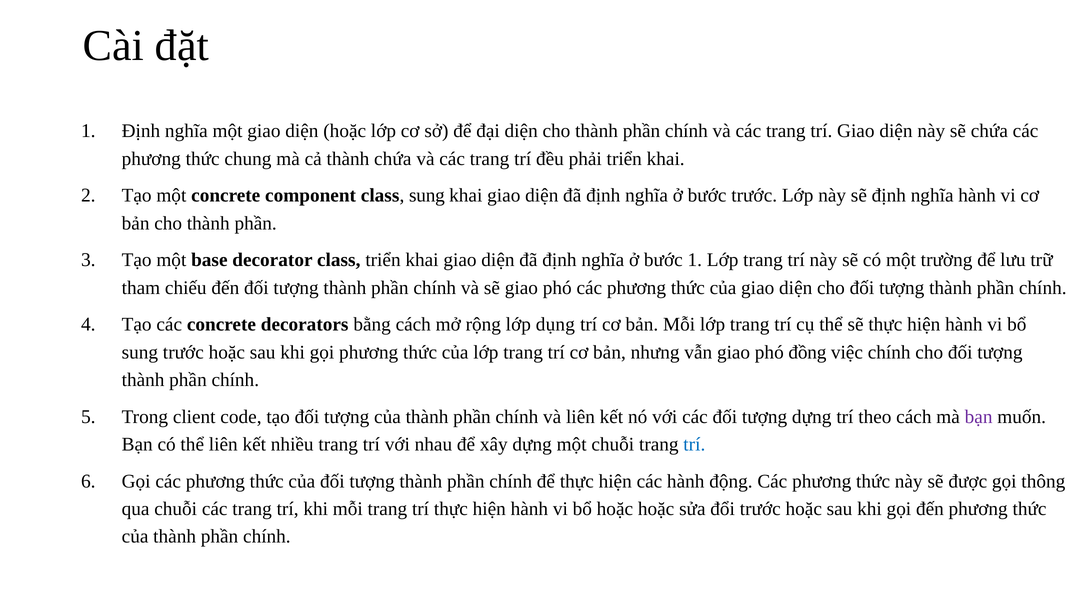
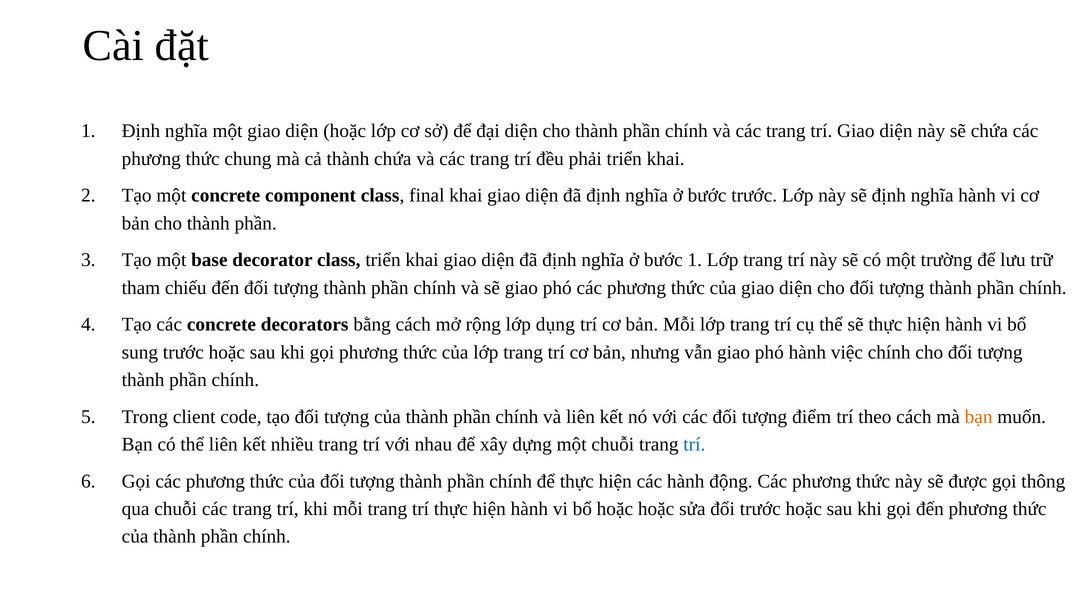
class sung: sung -> final (427, 196)
phó đồng: đồng -> hành (807, 352)
tượng dựng: dựng -> điểm (812, 417)
bạn colour: purple -> orange (979, 417)
